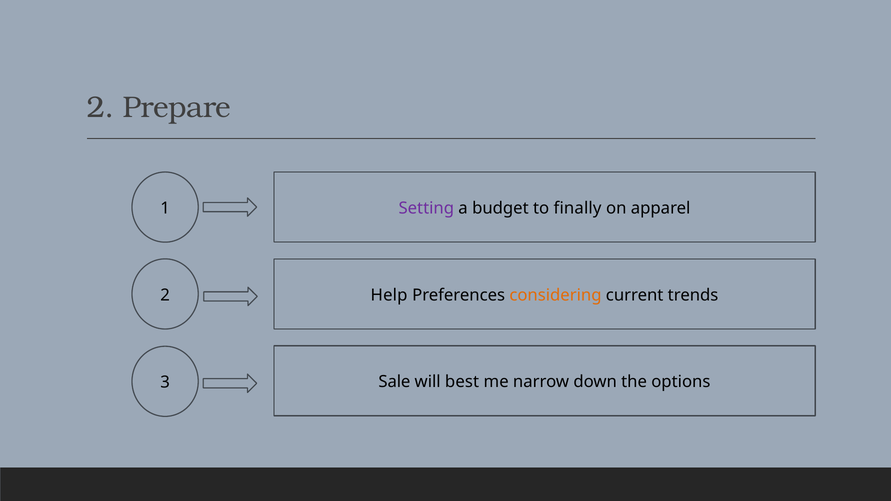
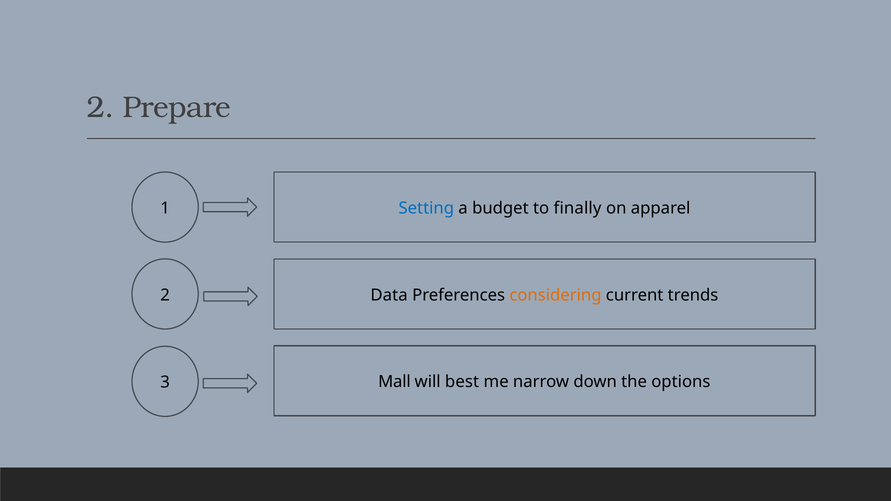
Setting colour: purple -> blue (426, 208)
Help: Help -> Data (389, 295)
Sale: Sale -> Mall (394, 382)
